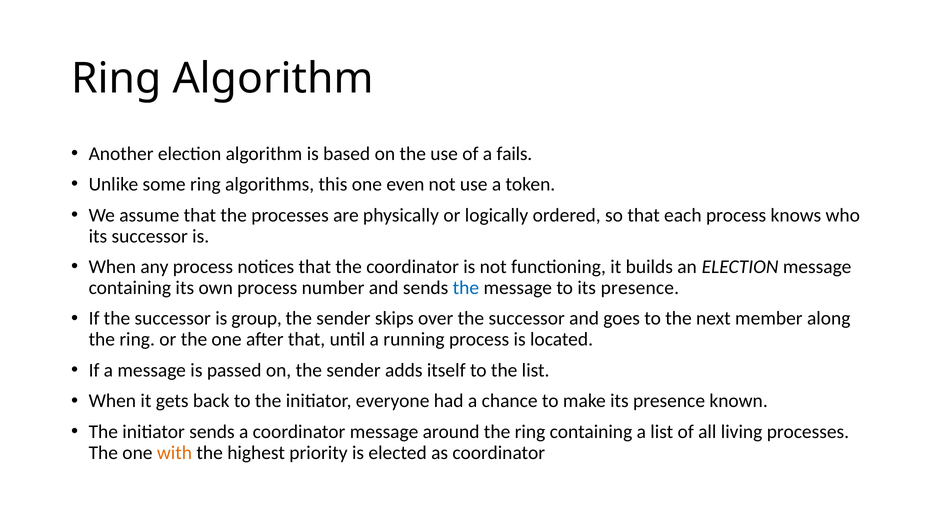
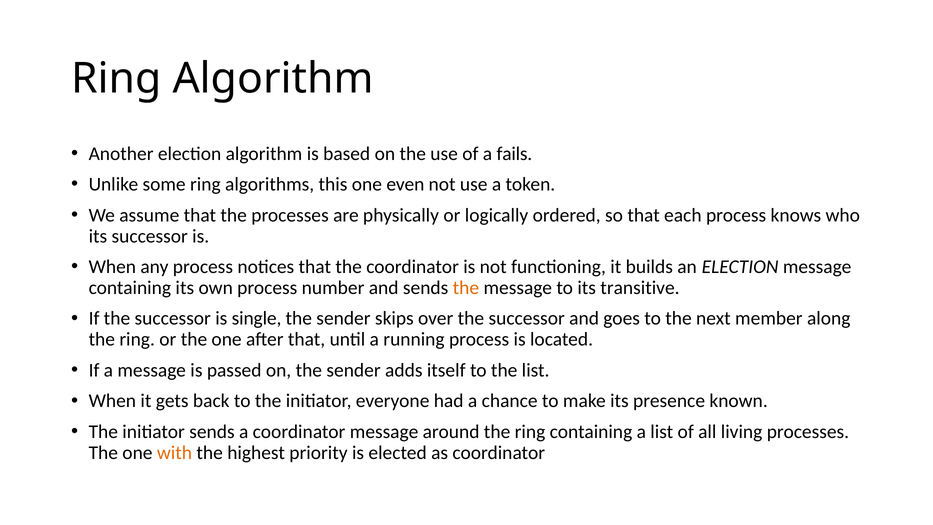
the colour: blue -> orange (466, 288)
to its presence: presence -> transitive (640, 288)
group: group -> single (257, 318)
